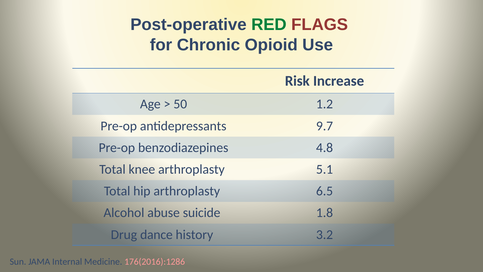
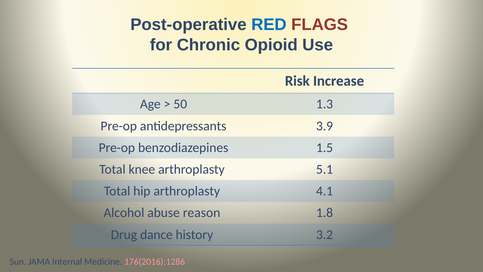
RED colour: green -> blue (269, 25)
1.2: 1.2 -> 1.3 (325, 104)
9.7: 9.7 -> 3.9 (325, 126)
4.8: 4.8 -> 1.5 (325, 148)
6.5: 6.5 -> 4.1 (325, 191)
suicide: suicide -> reason (202, 213)
